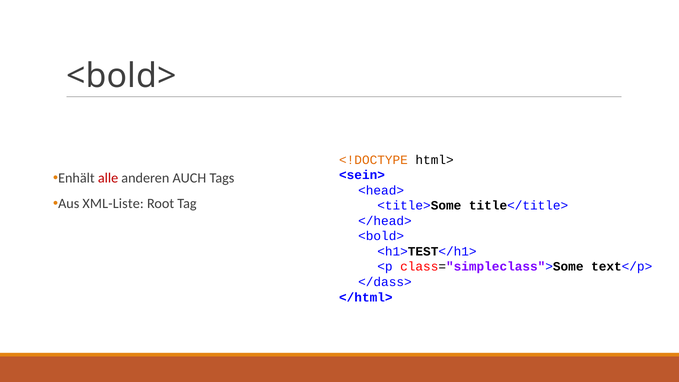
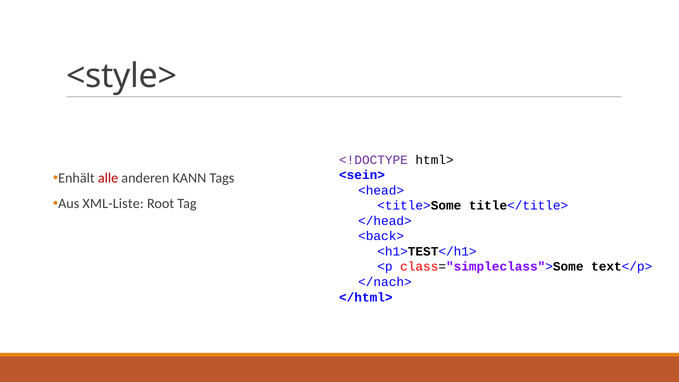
<bold>: <bold> -> <style> (122, 76)
<!DOCTYPE colour: orange -> purple (373, 160)
AUCH: AUCH -> KANN (189, 178)
<bold>: <bold> -> <back> (381, 236)
</dass>: </dass> -> </nach> (385, 282)
